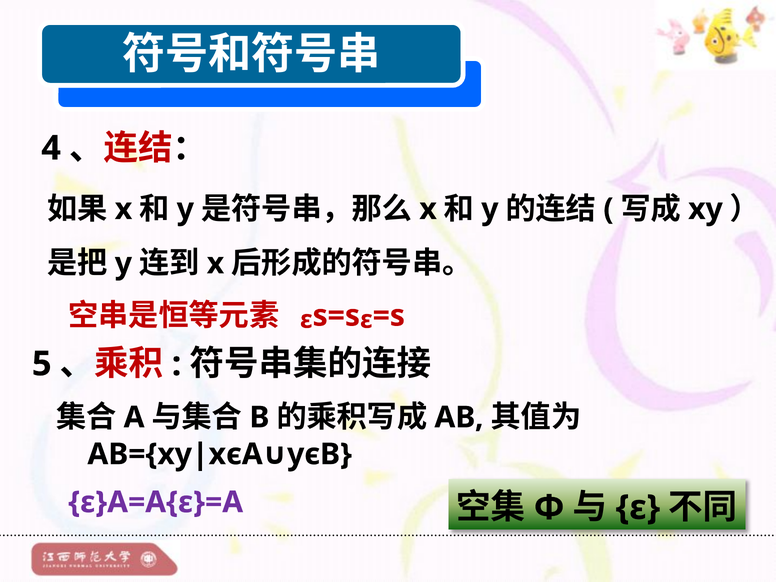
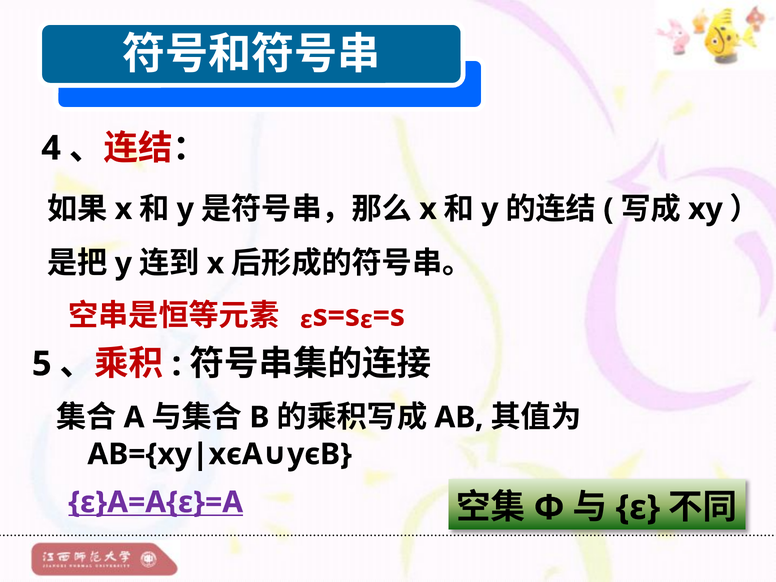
ε}A=A{ε}=A underline: none -> present (156, 502)
